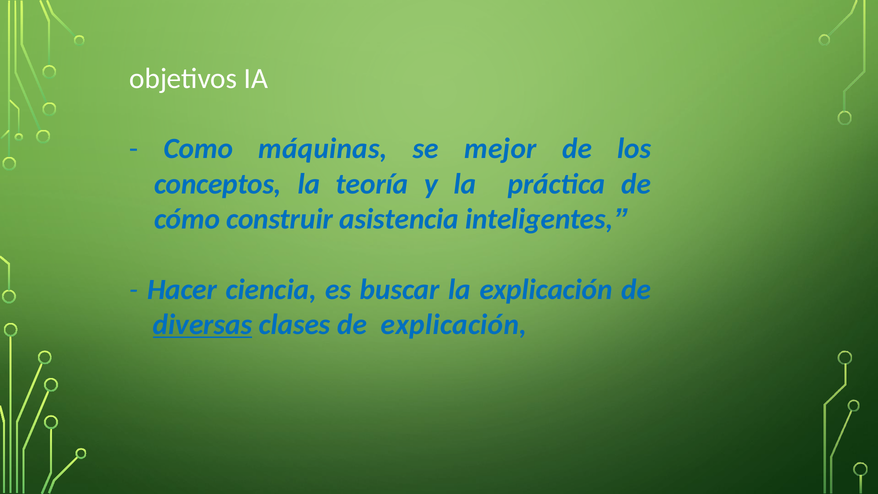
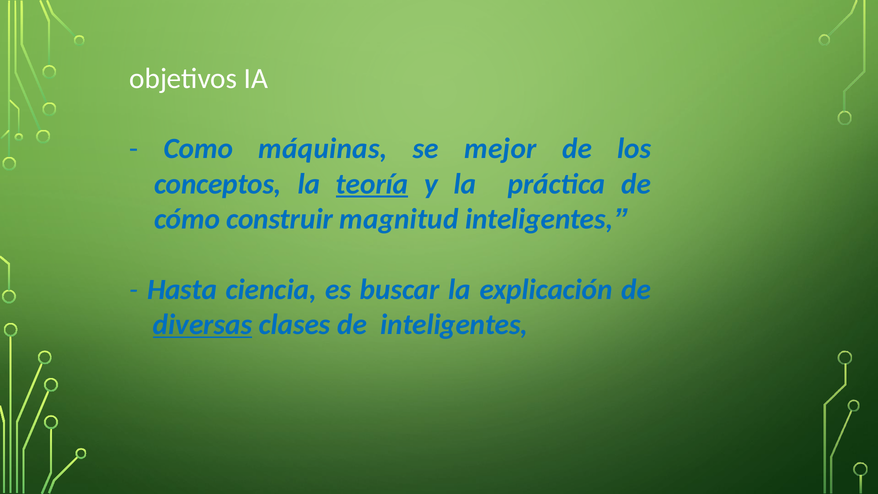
teoría underline: none -> present (372, 184)
asistencia: asistencia -> magnitud (399, 219)
Hacer: Hacer -> Hasta (182, 289)
de explicación: explicación -> inteligentes (454, 325)
